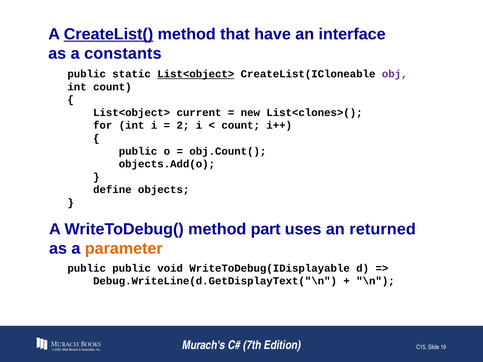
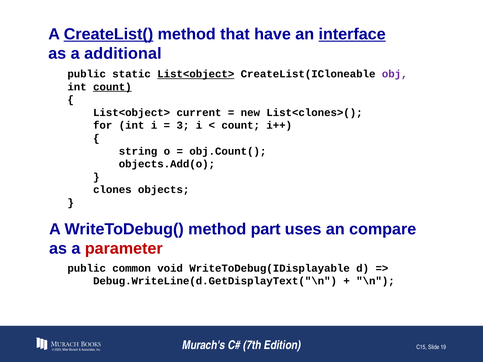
interface underline: none -> present (352, 34)
constants: constants -> additional (123, 54)
count underline: none -> present (112, 87)
2: 2 -> 3 (183, 126)
public: public -> string (138, 151)
define: define -> clones (112, 190)
returned: returned -> compare (383, 229)
parameter colour: orange -> red (124, 249)
public public: public -> common (132, 268)
